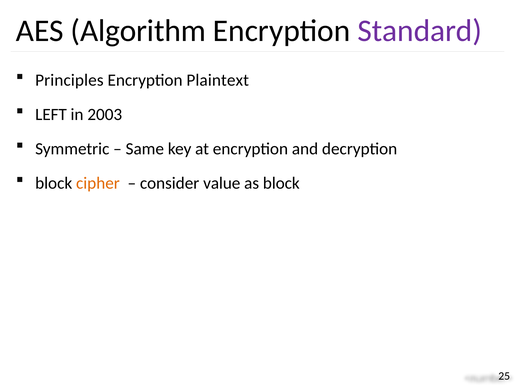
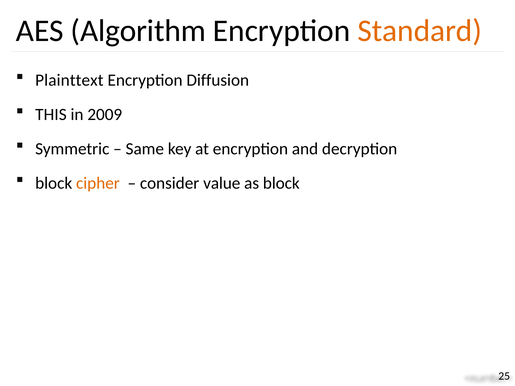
Standard colour: purple -> orange (420, 31)
Principles: Principles -> Plainttext (69, 80)
Plaintext: Plaintext -> Diffusion (218, 80)
LEFT: LEFT -> THIS (51, 115)
2003: 2003 -> 2009 (105, 115)
